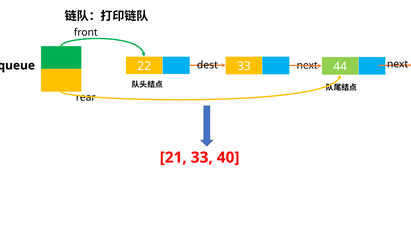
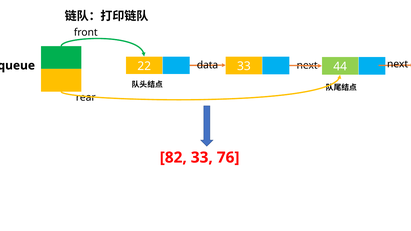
dest: dest -> data (208, 65)
21: 21 -> 82 (173, 158)
40: 40 -> 76 (228, 158)
